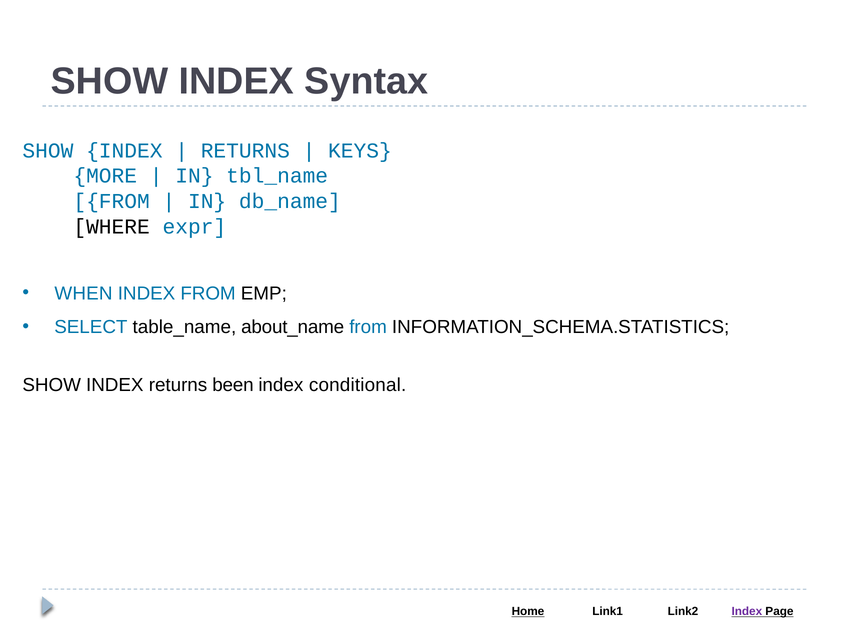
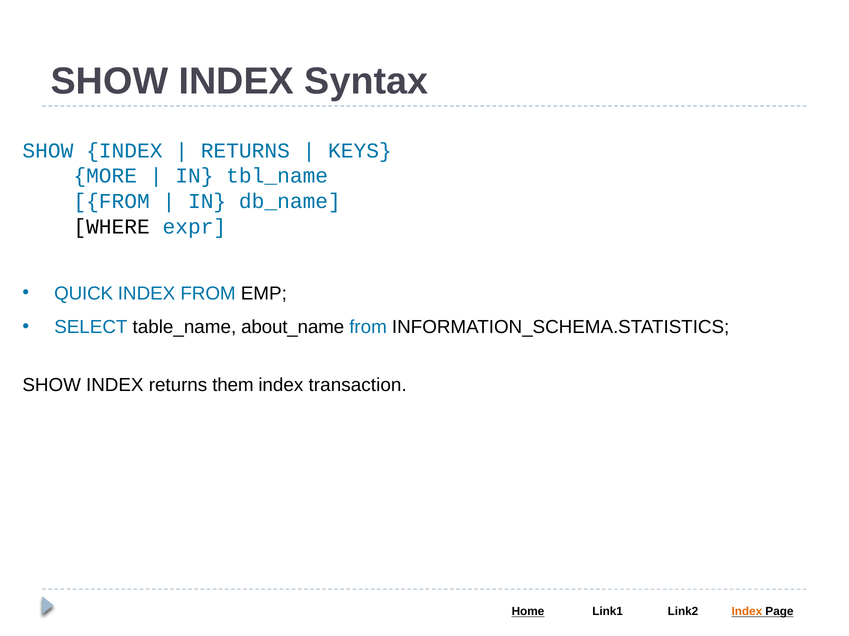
WHEN: WHEN -> QUICK (84, 294)
been: been -> them (233, 386)
conditional: conditional -> transaction (358, 386)
Index colour: purple -> orange (747, 612)
